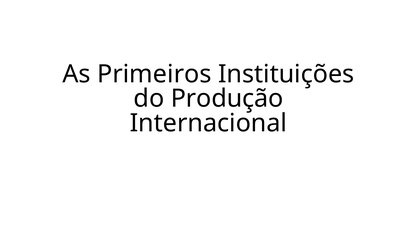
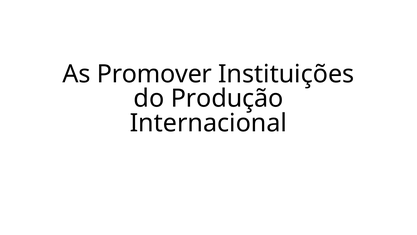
Primeiros: Primeiros -> Promover (154, 74)
